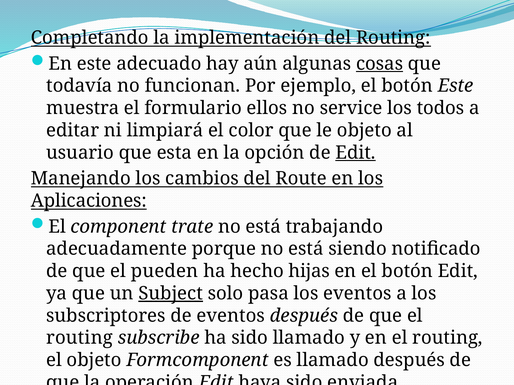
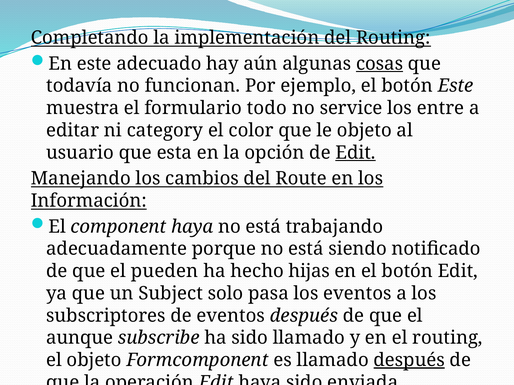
ellos: ellos -> todo (267, 108)
todos: todos -> entre (441, 108)
limpiará: limpiará -> category (165, 130)
Aplicaciones: Aplicaciones -> Información (89, 201)
component trate: trate -> haya (192, 227)
Subject underline: present -> none (171, 294)
routing: routing -> aunque (80, 338)
después underline: none -> present (409, 360)
